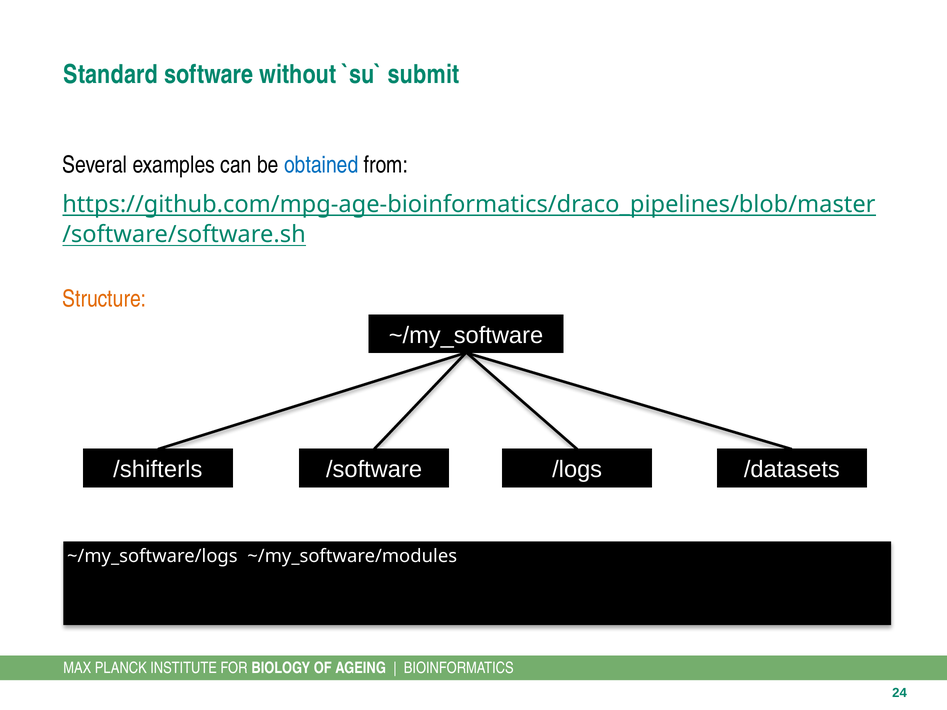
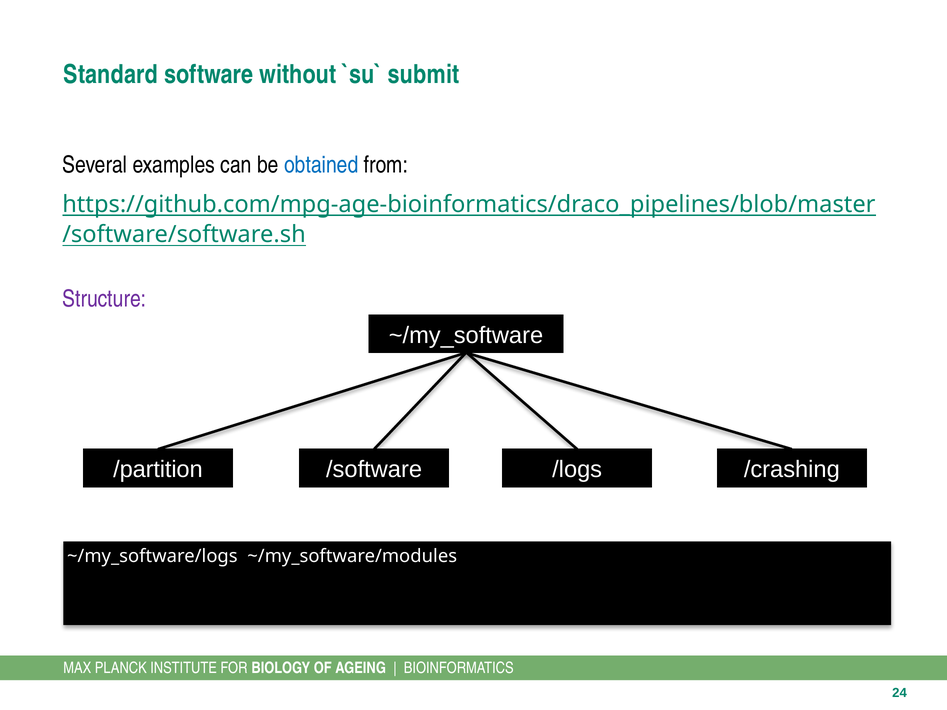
Structure colour: orange -> purple (104, 299)
/shifterls: /shifterls -> /partition (158, 470)
/datasets: /datasets -> /crashing (792, 470)
